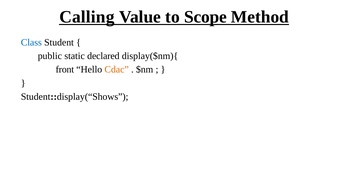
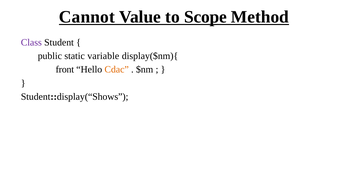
Calling: Calling -> Cannot (87, 17)
Class colour: blue -> purple (31, 42)
declared: declared -> variable (103, 56)
